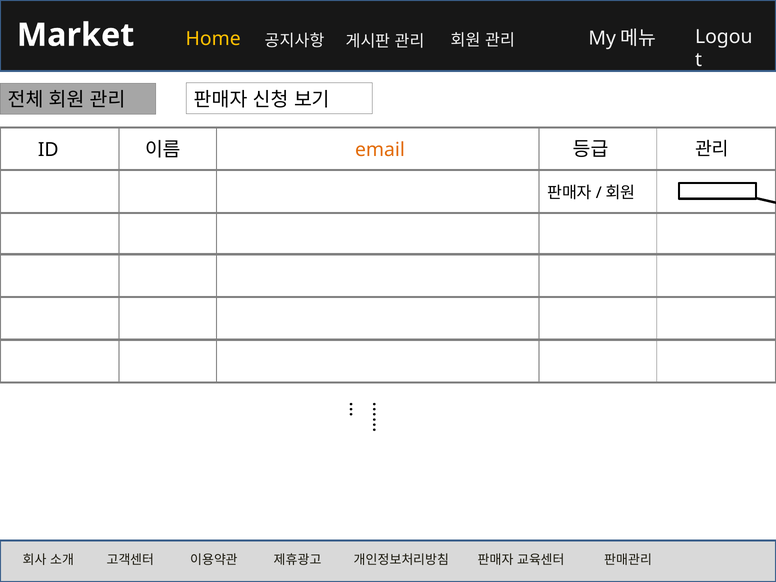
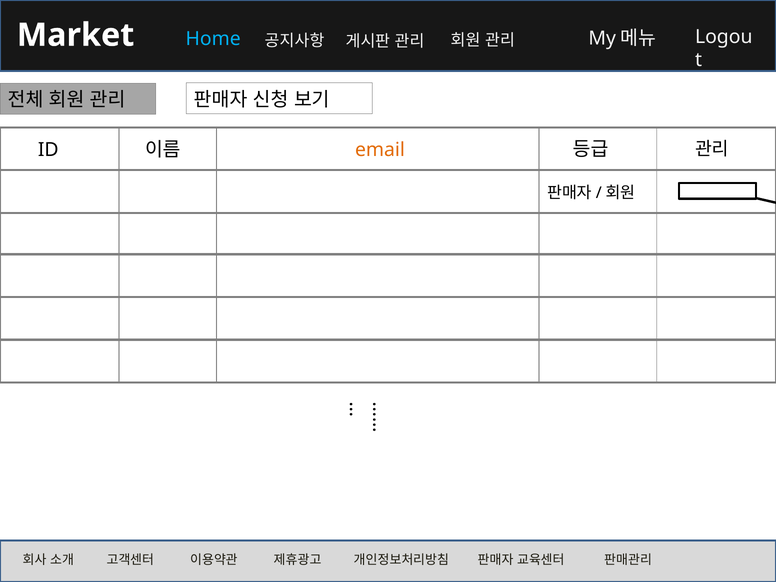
Home colour: yellow -> light blue (213, 39)
